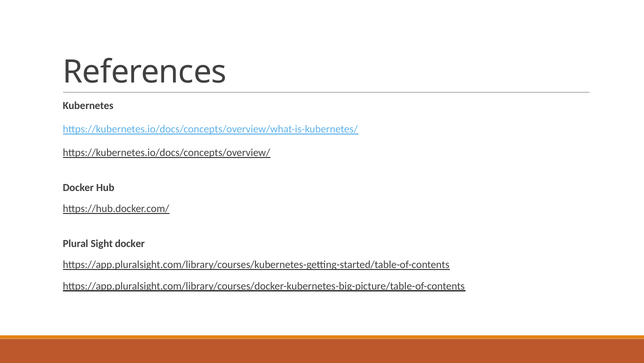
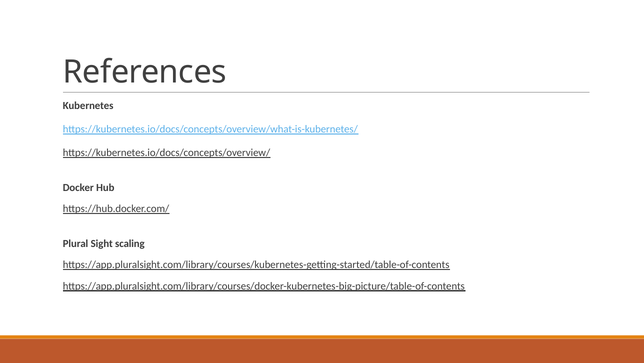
Sight docker: docker -> scaling (130, 243)
